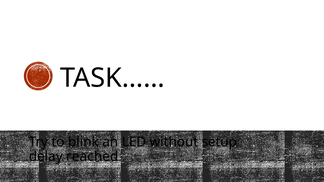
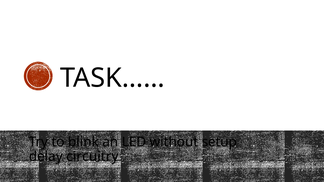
reached: reached -> circuitry (92, 157)
